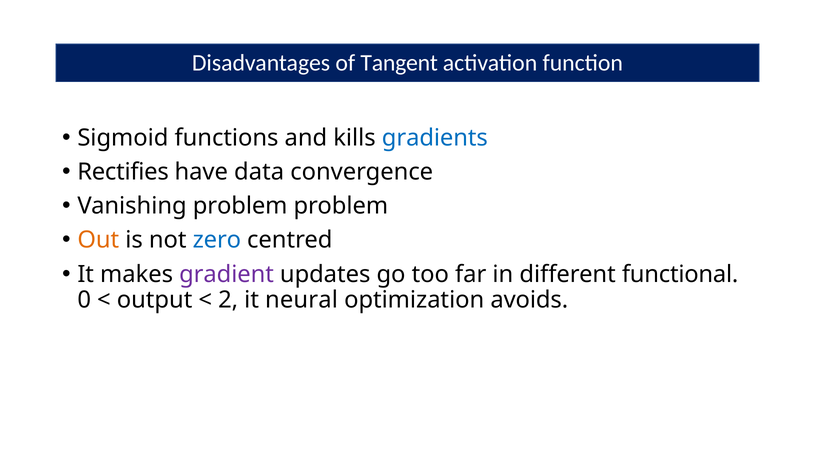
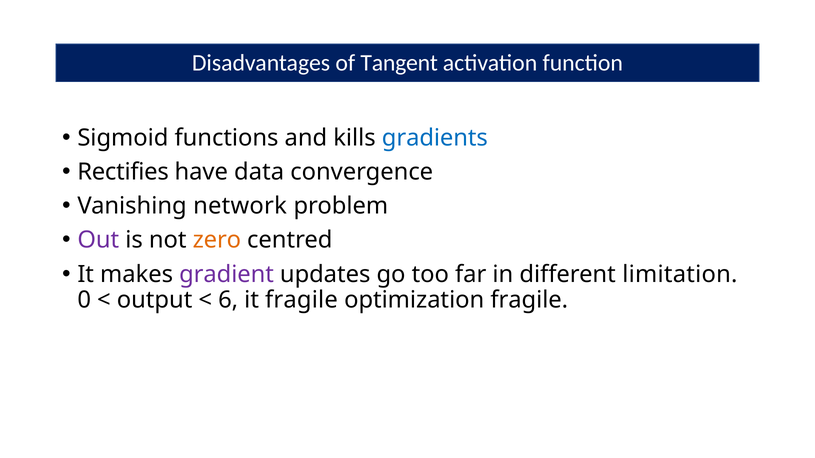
Vanishing problem: problem -> network (240, 206)
Out colour: orange -> purple (98, 240)
zero colour: blue -> orange (217, 240)
functional: functional -> limitation (680, 274)
2: 2 -> 6 (228, 300)
it neural: neural -> fragile (301, 300)
optimization avoids: avoids -> fragile (529, 300)
